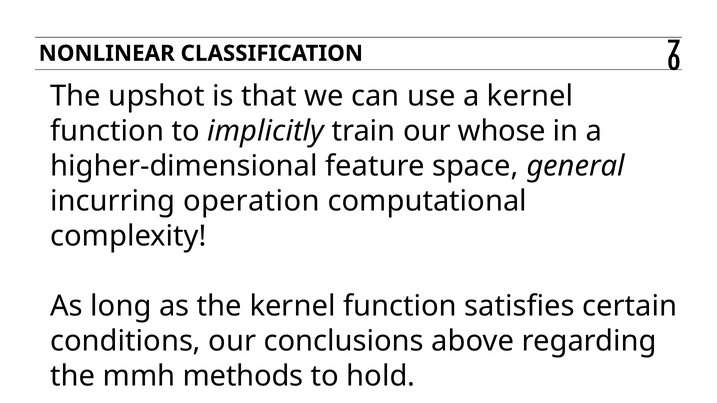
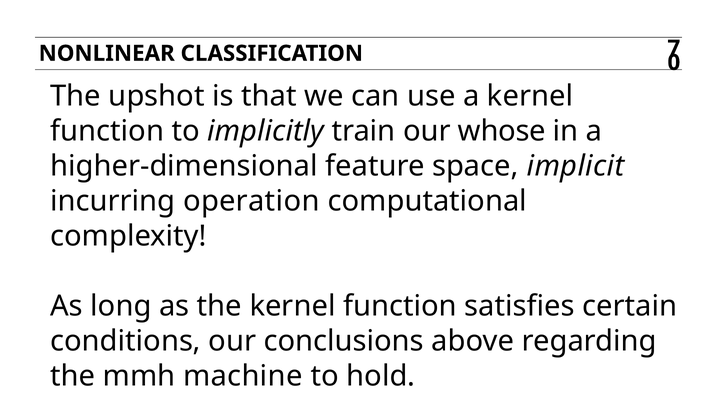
general: general -> implicit (576, 166)
methods: methods -> machine (243, 376)
